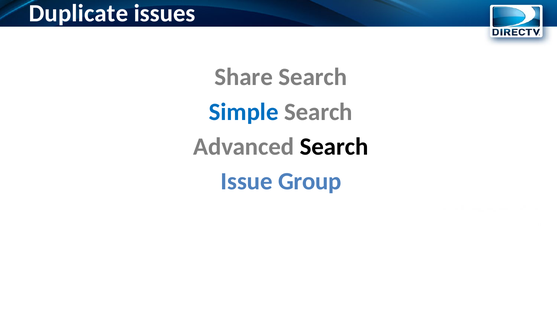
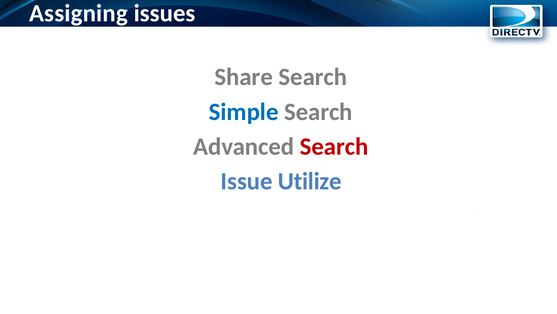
Duplicate: Duplicate -> Assigning (78, 13)
Search colour: black -> red (334, 146)
Group: Group -> Utilize (310, 181)
